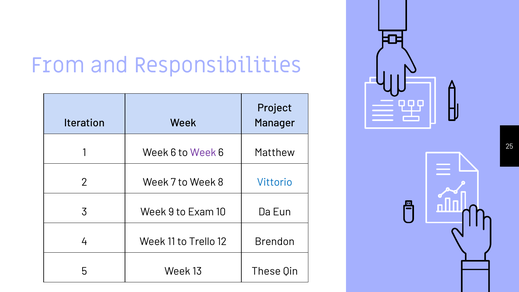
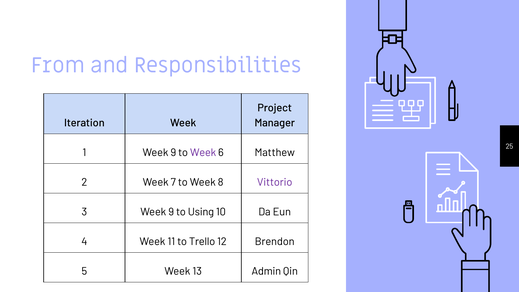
1 Week 6: 6 -> 9 (173, 153)
Vittorio colour: blue -> purple (275, 182)
Exam: Exam -> Using (201, 212)
These: These -> Admin (266, 271)
